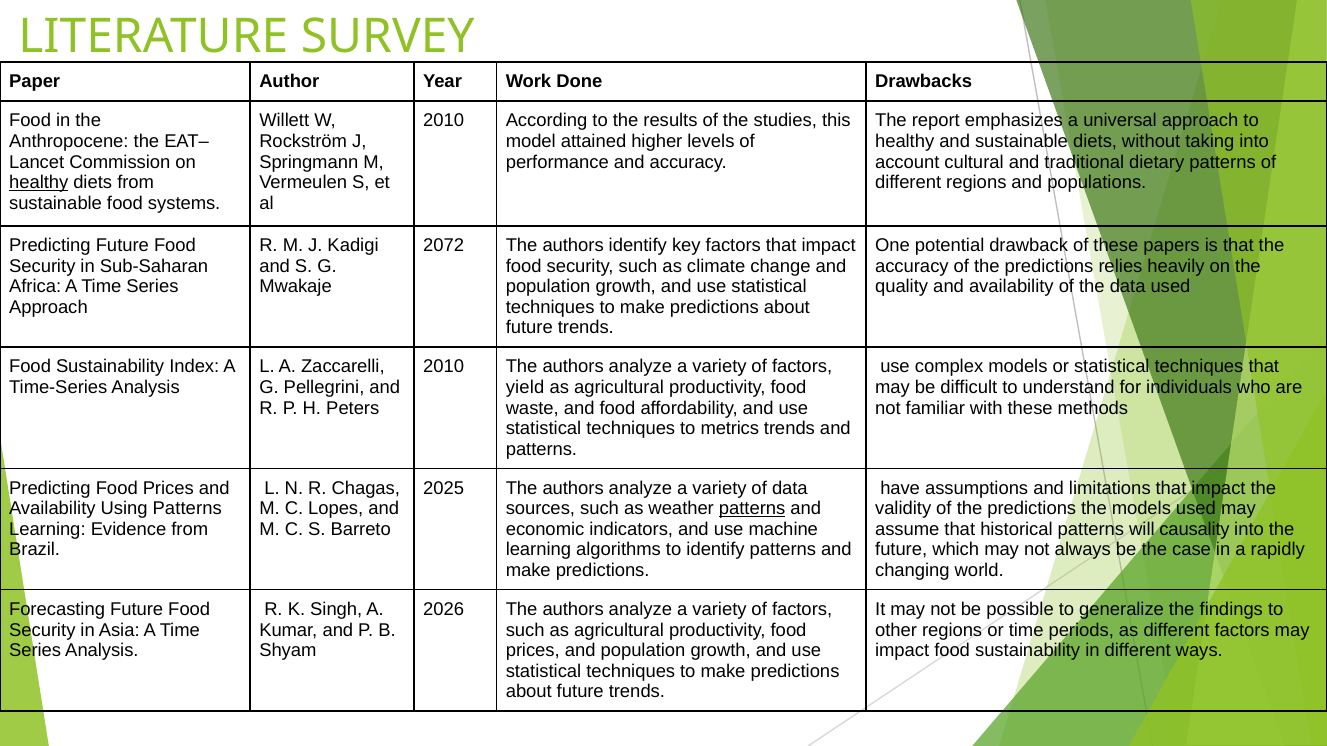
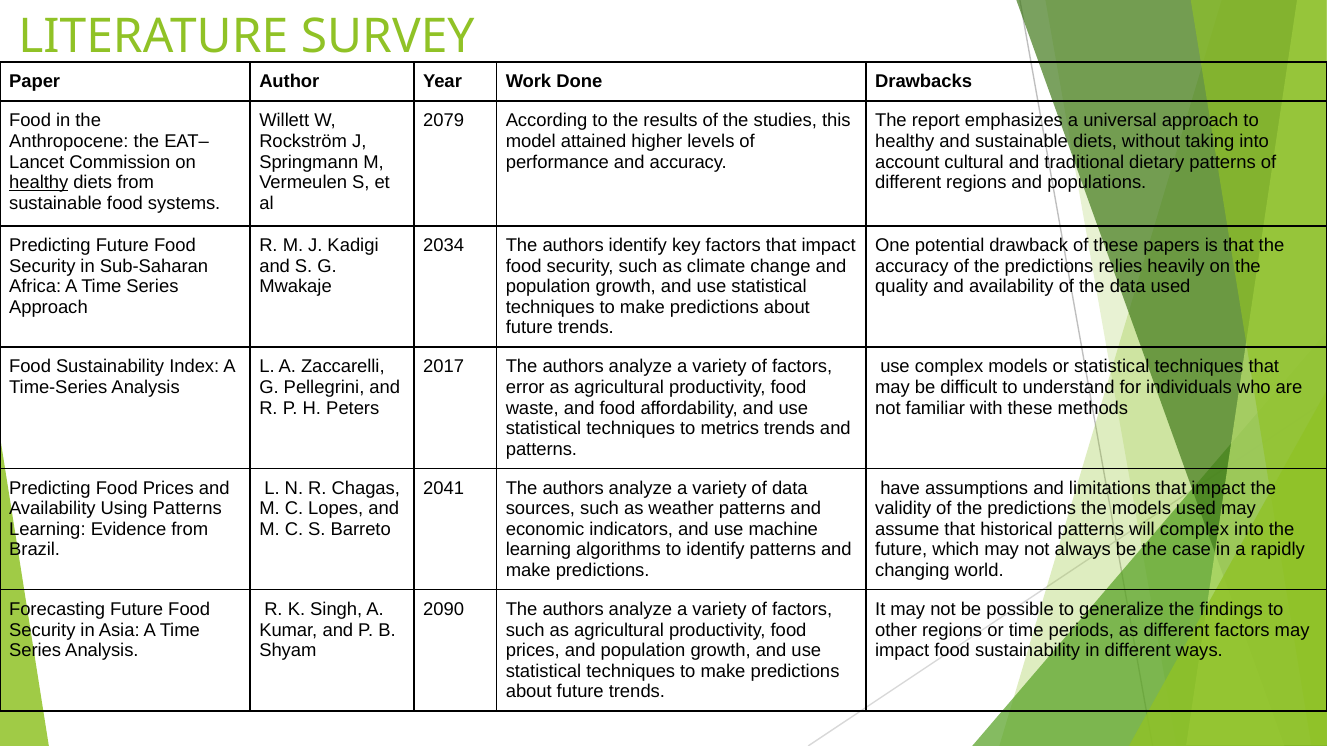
2010: 2010 -> 2079 (444, 121)
2072: 2072 -> 2034 (444, 246)
2010: 2010 -> 2017 (444, 367)
yield: yield -> error (525, 388)
2025: 2025 -> 2041 (444, 488)
patterns underline: present -> none (752, 509)
will causality: causality -> complex (1194, 530)
2026: 2026 -> 2090 (444, 610)
